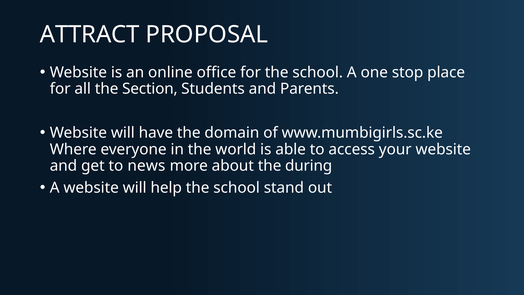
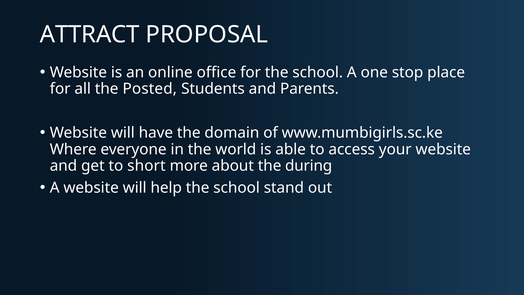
Section: Section -> Posted (150, 89)
news: news -> short (146, 166)
